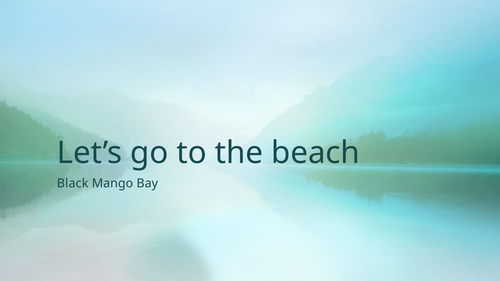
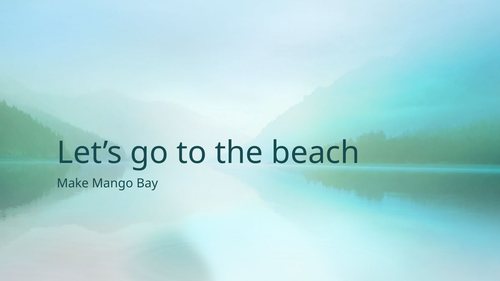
Black: Black -> Make (73, 184)
